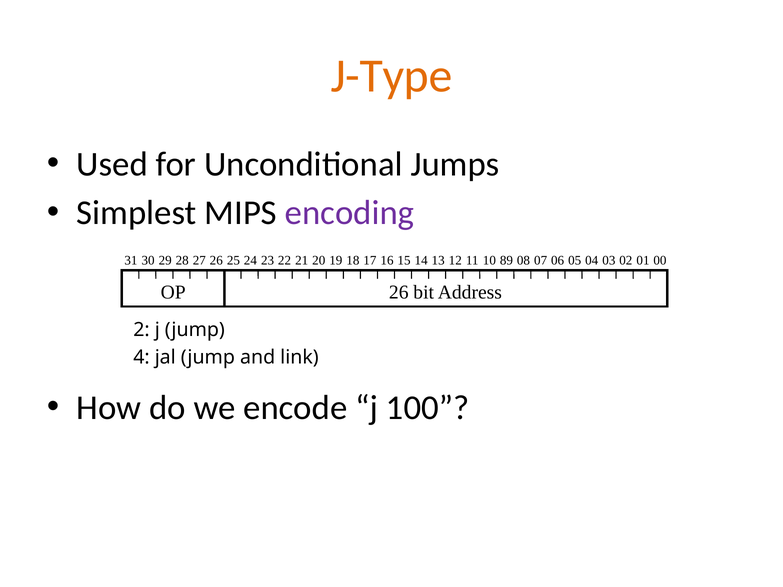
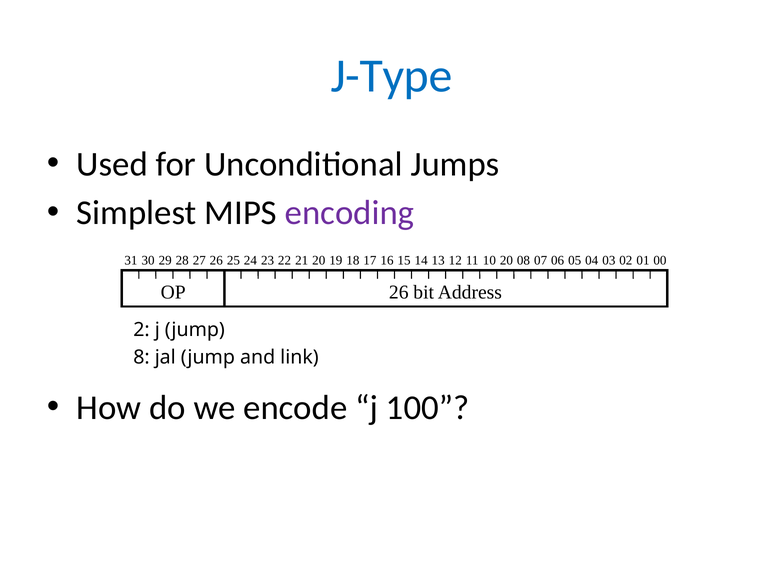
J-Type colour: orange -> blue (392, 76)
10 89: 89 -> 20 (506, 260)
4: 4 -> 8 (141, 358)
